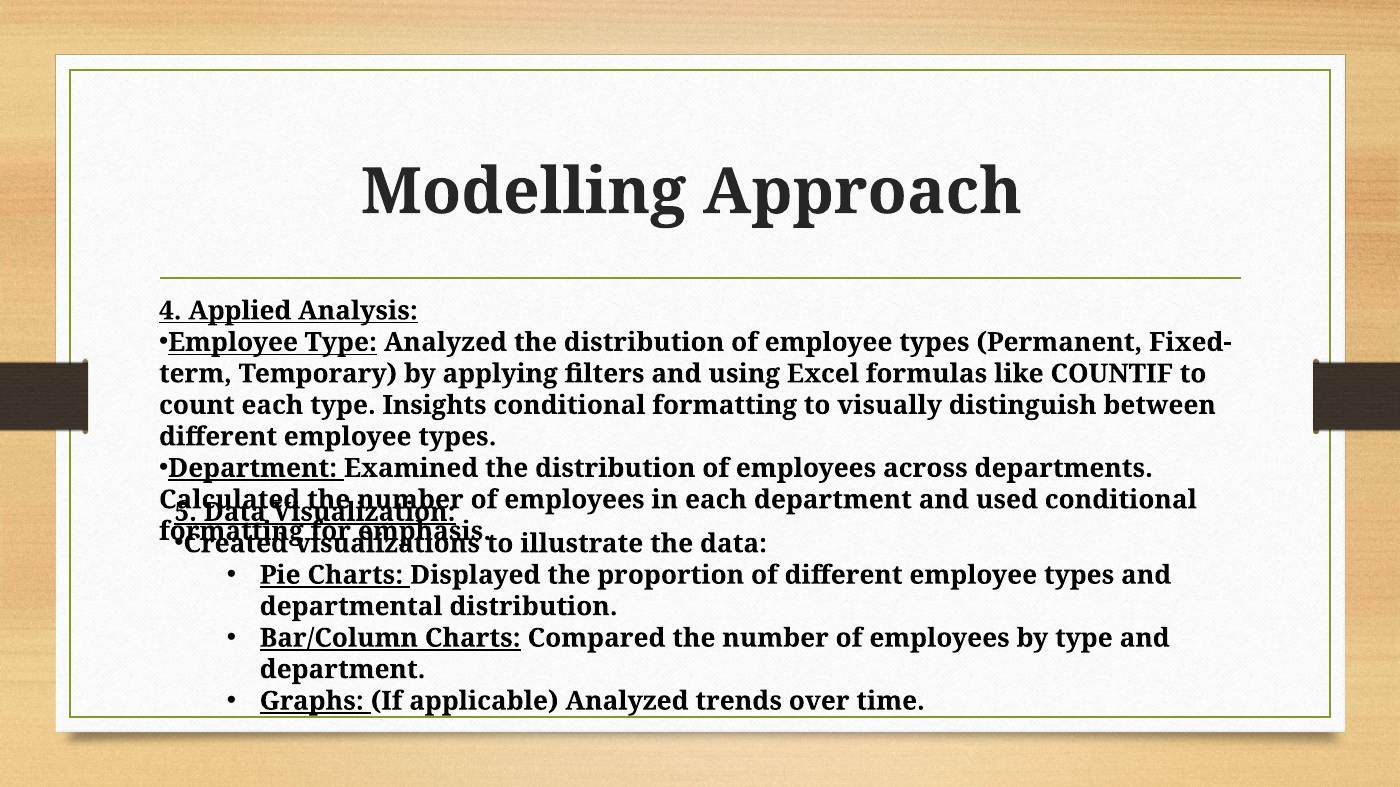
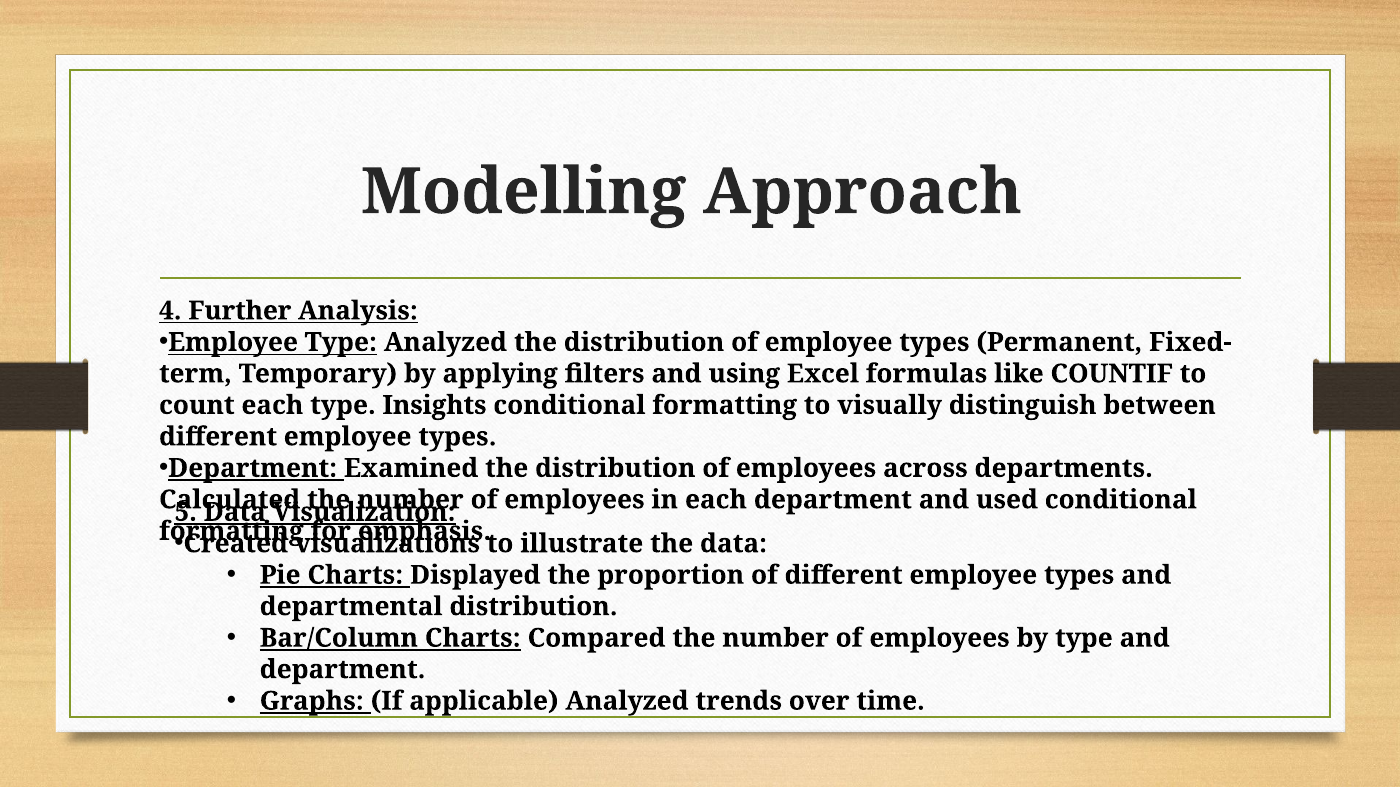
Applied: Applied -> Further (240, 311)
